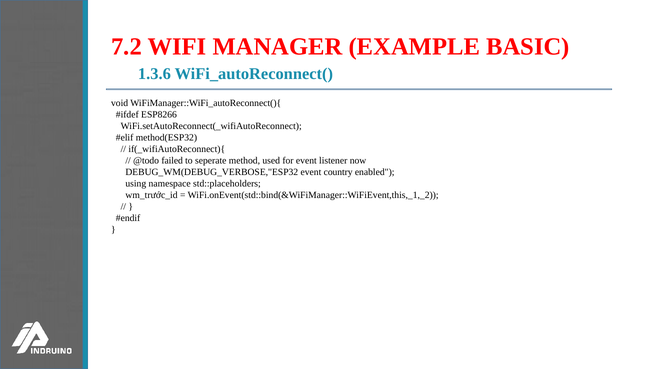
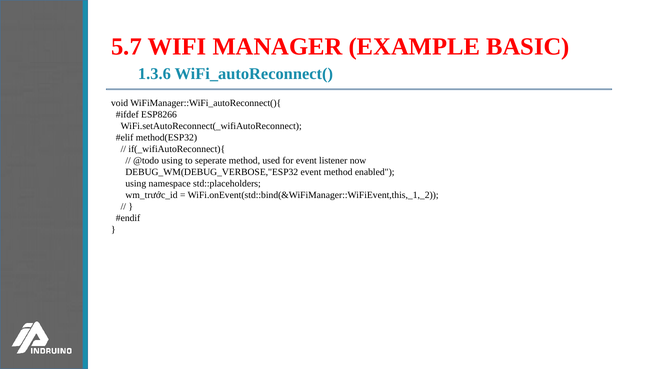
7.2: 7.2 -> 5.7 (127, 47)
@todo failed: failed -> using (172, 161)
event country: country -> method (338, 172)
